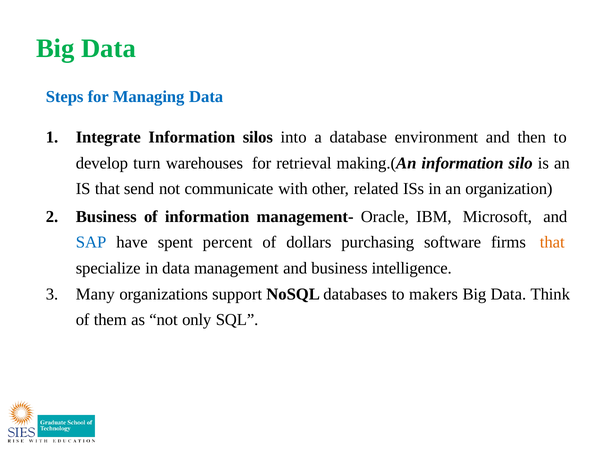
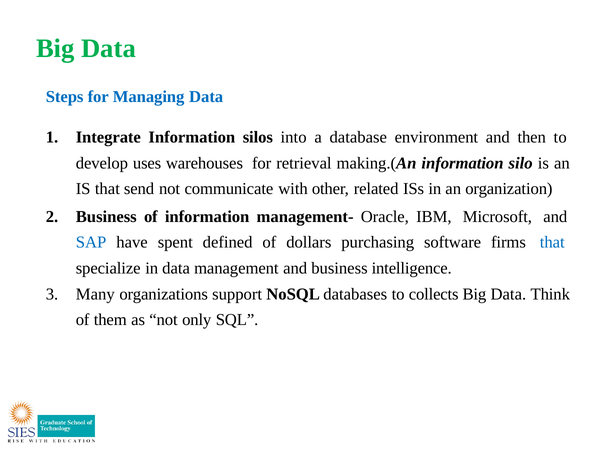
turn: turn -> uses (147, 163)
percent: percent -> defined (228, 242)
that colour: orange -> blue (552, 242)
makers: makers -> collects (434, 294)
